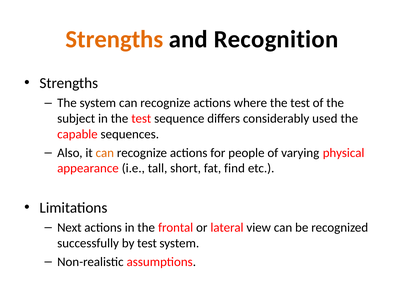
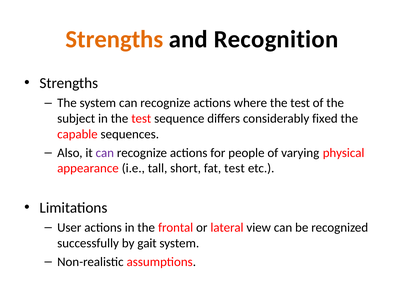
used: used -> fixed (325, 118)
can colour: orange -> purple (105, 153)
fat find: find -> test (234, 168)
Next: Next -> User (69, 227)
by test: test -> gait (147, 243)
